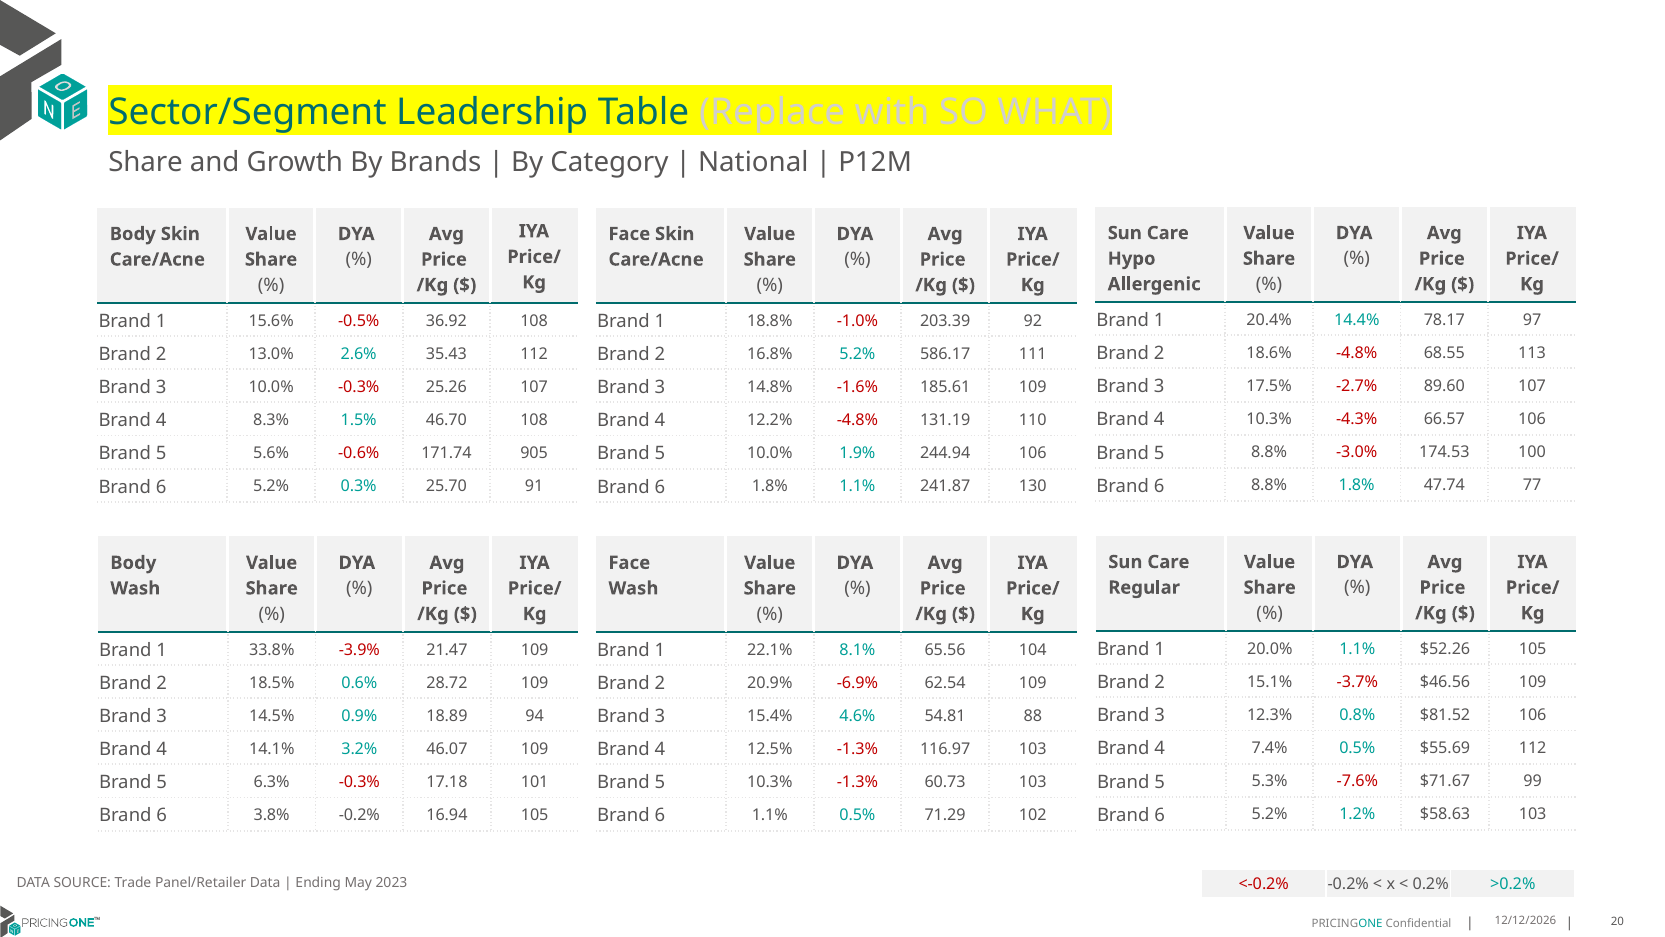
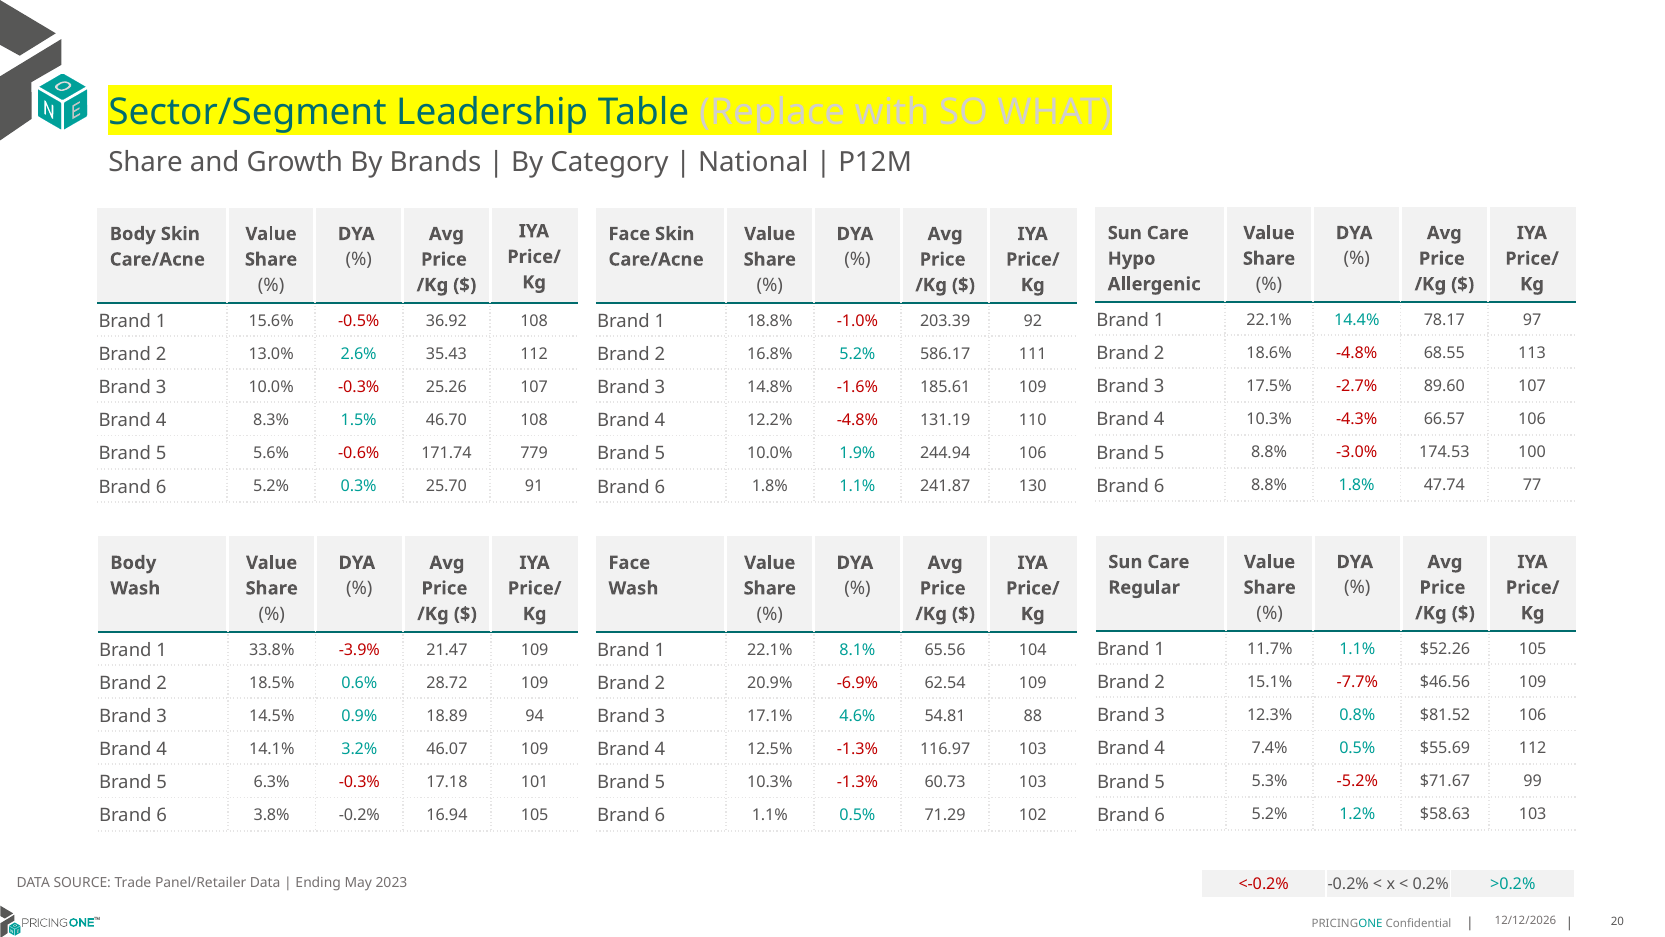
20.4%: 20.4% -> 22.1% (1269, 320)
905: 905 -> 779 (534, 453)
20.0%: 20.0% -> 11.7% (1270, 649)
-3.7%: -3.7% -> -7.7% (1357, 682)
15.4%: 15.4% -> 17.1% (770, 716)
-7.6%: -7.6% -> -5.2% (1357, 781)
